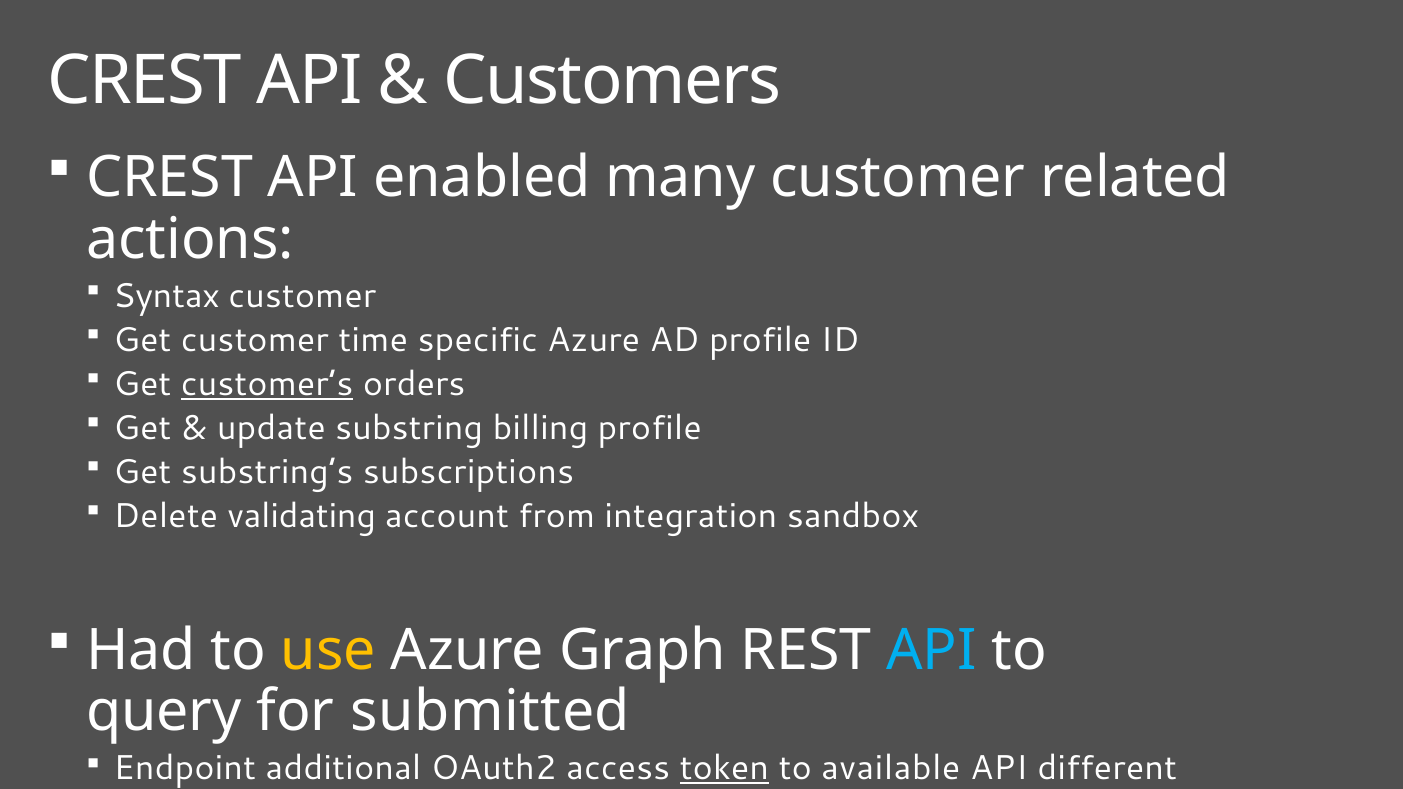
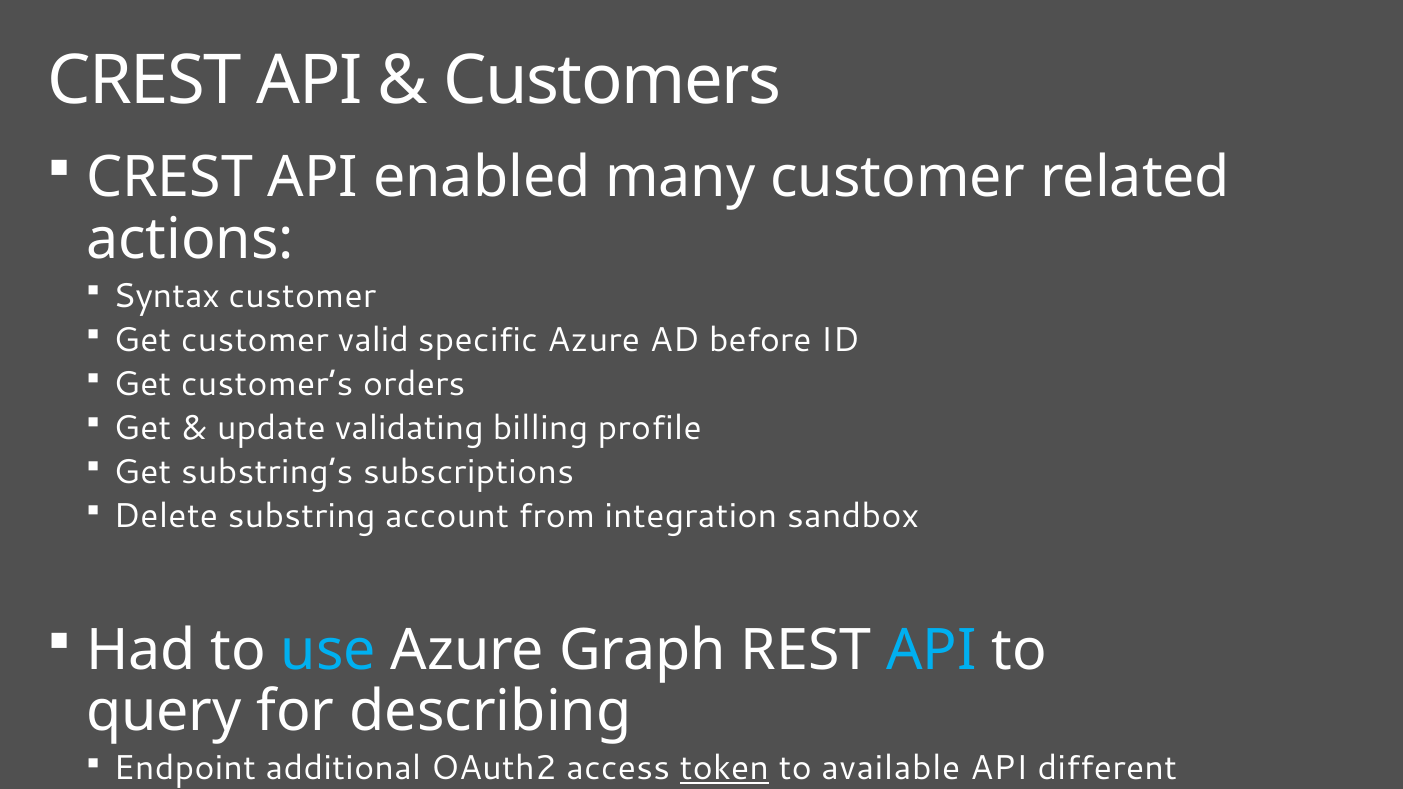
time: time -> valid (373, 340)
AD profile: profile -> before (760, 340)
customer’s underline: present -> none (267, 384)
substring: substring -> validating (409, 428)
validating: validating -> substring (302, 516)
use colour: yellow -> light blue (328, 650)
submitted: submitted -> describing (490, 712)
